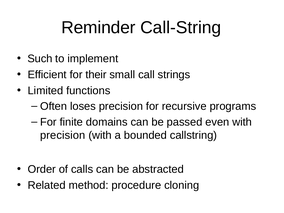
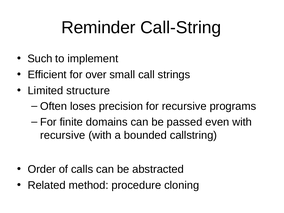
their: their -> over (96, 75)
functions: functions -> structure (88, 91)
precision: precision -> recursive (63, 135)
